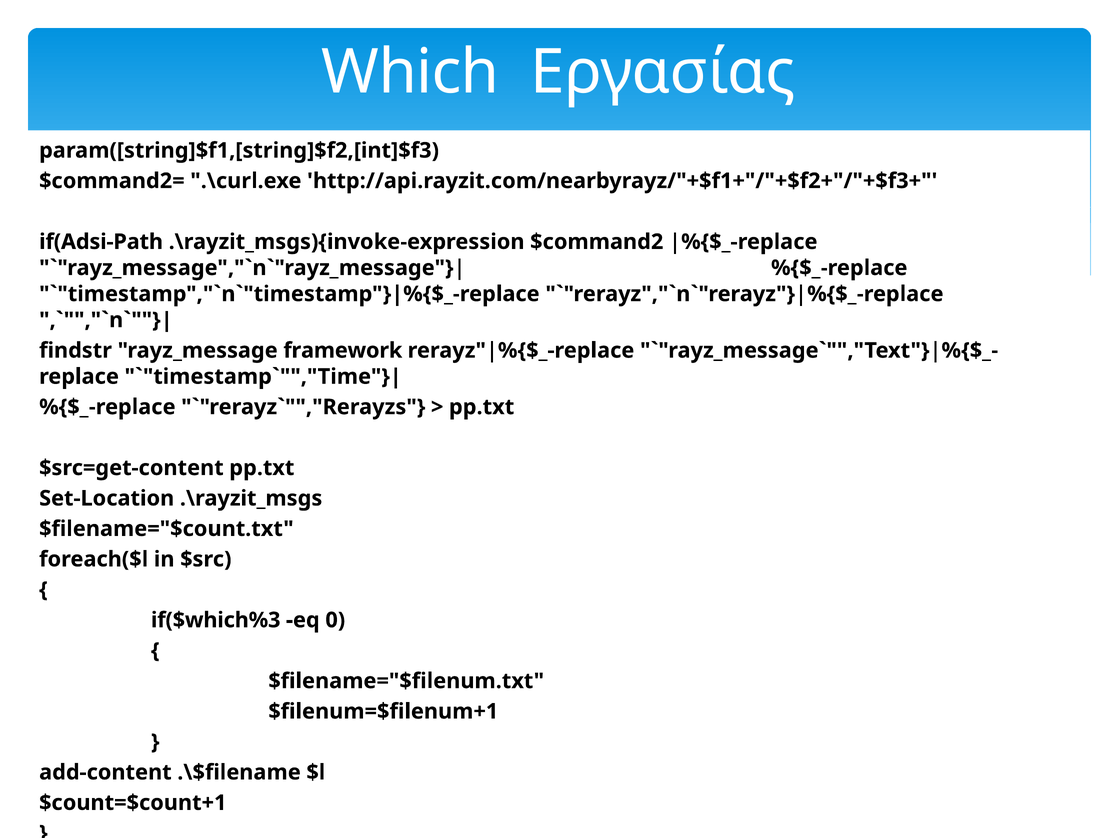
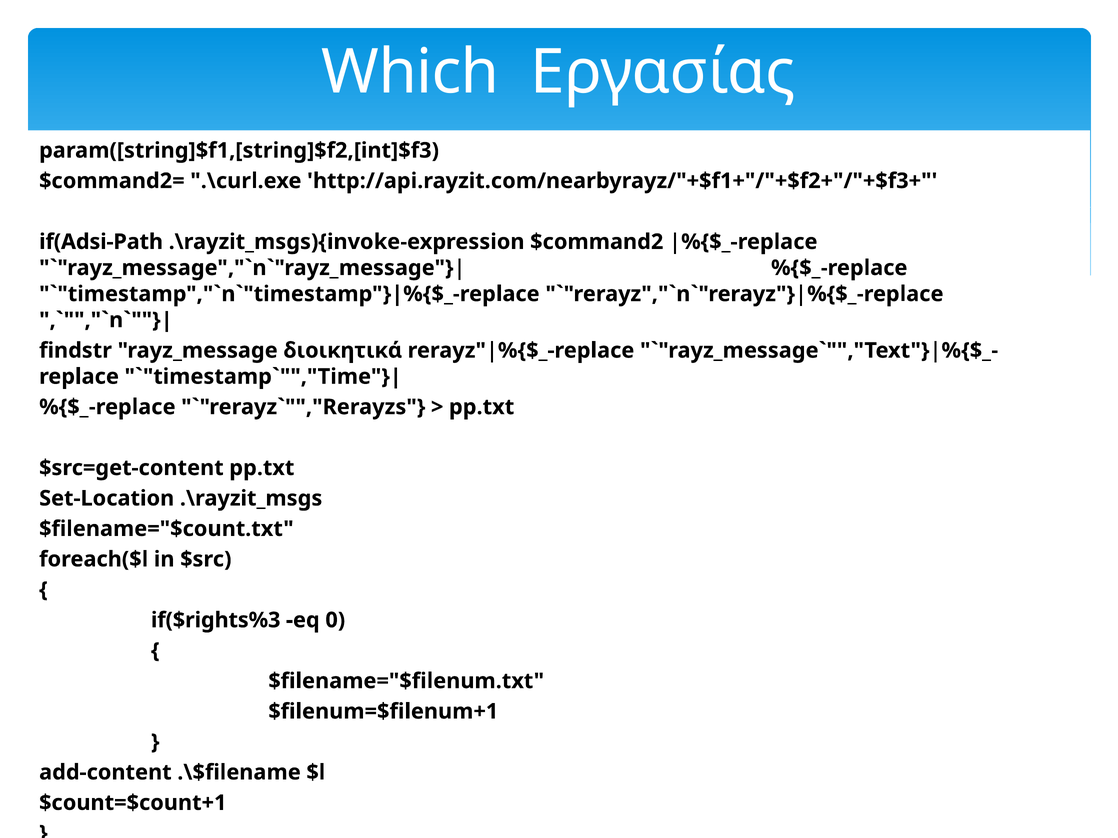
framework: framework -> διοικητικά (343, 351)
if($which%3: if($which%3 -> if($rights%3 (216, 620)
